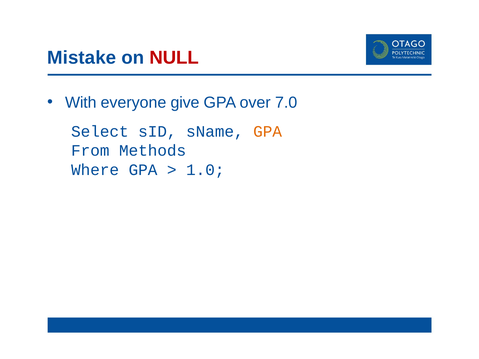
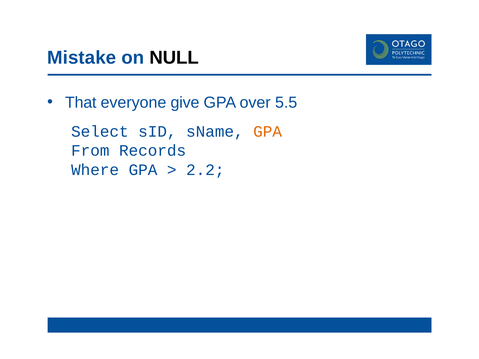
NULL colour: red -> black (174, 58)
With: With -> That (81, 102)
7.0: 7.0 -> 5.5 (286, 102)
Methods: Methods -> Records (153, 151)
1.0: 1.0 -> 2.2 (205, 170)
